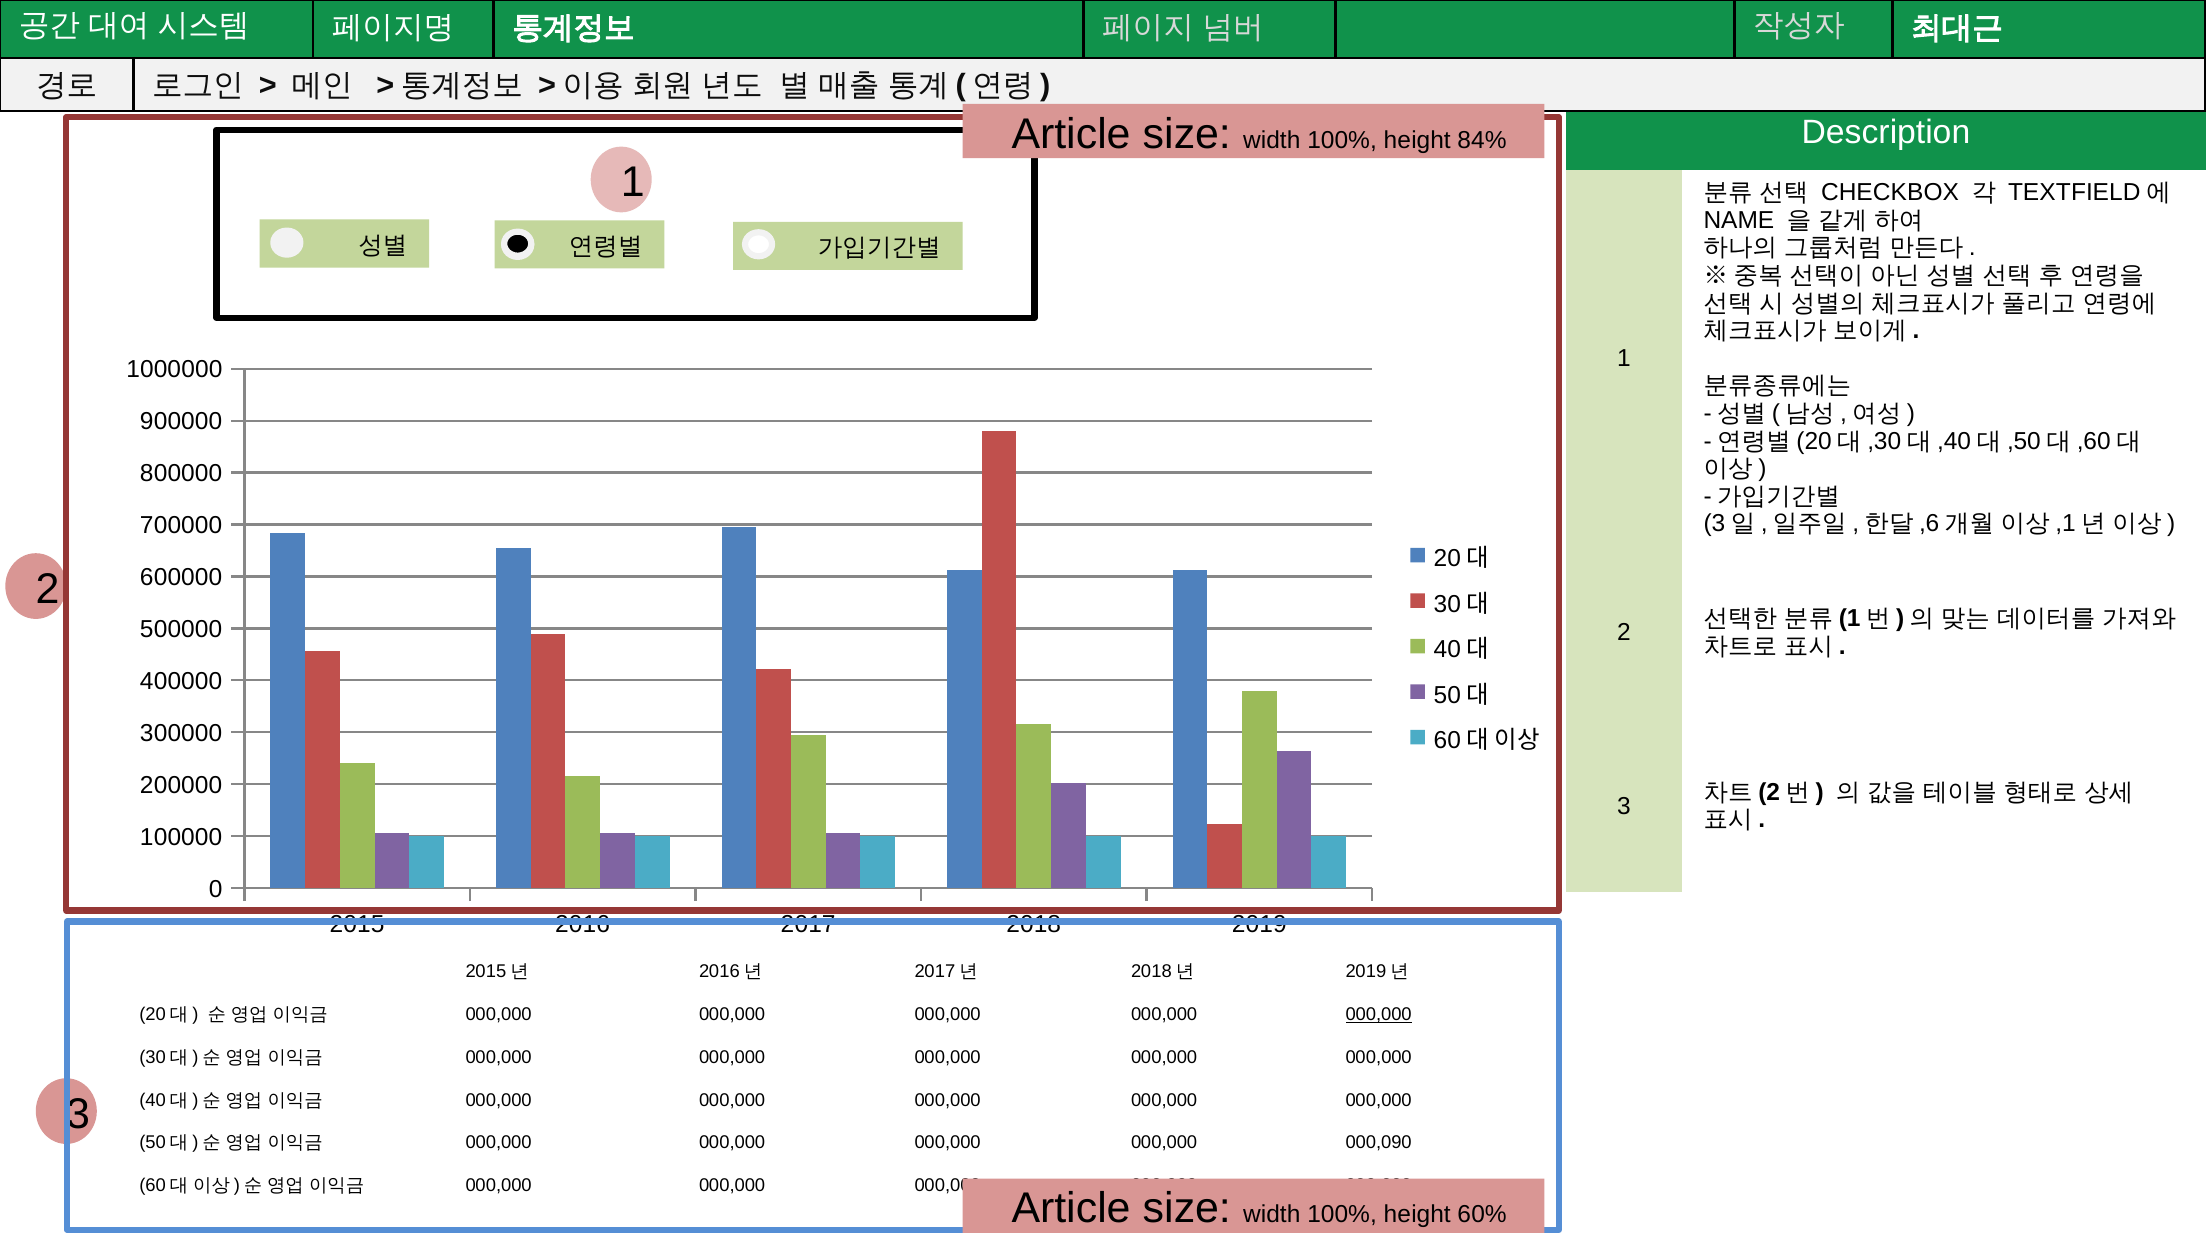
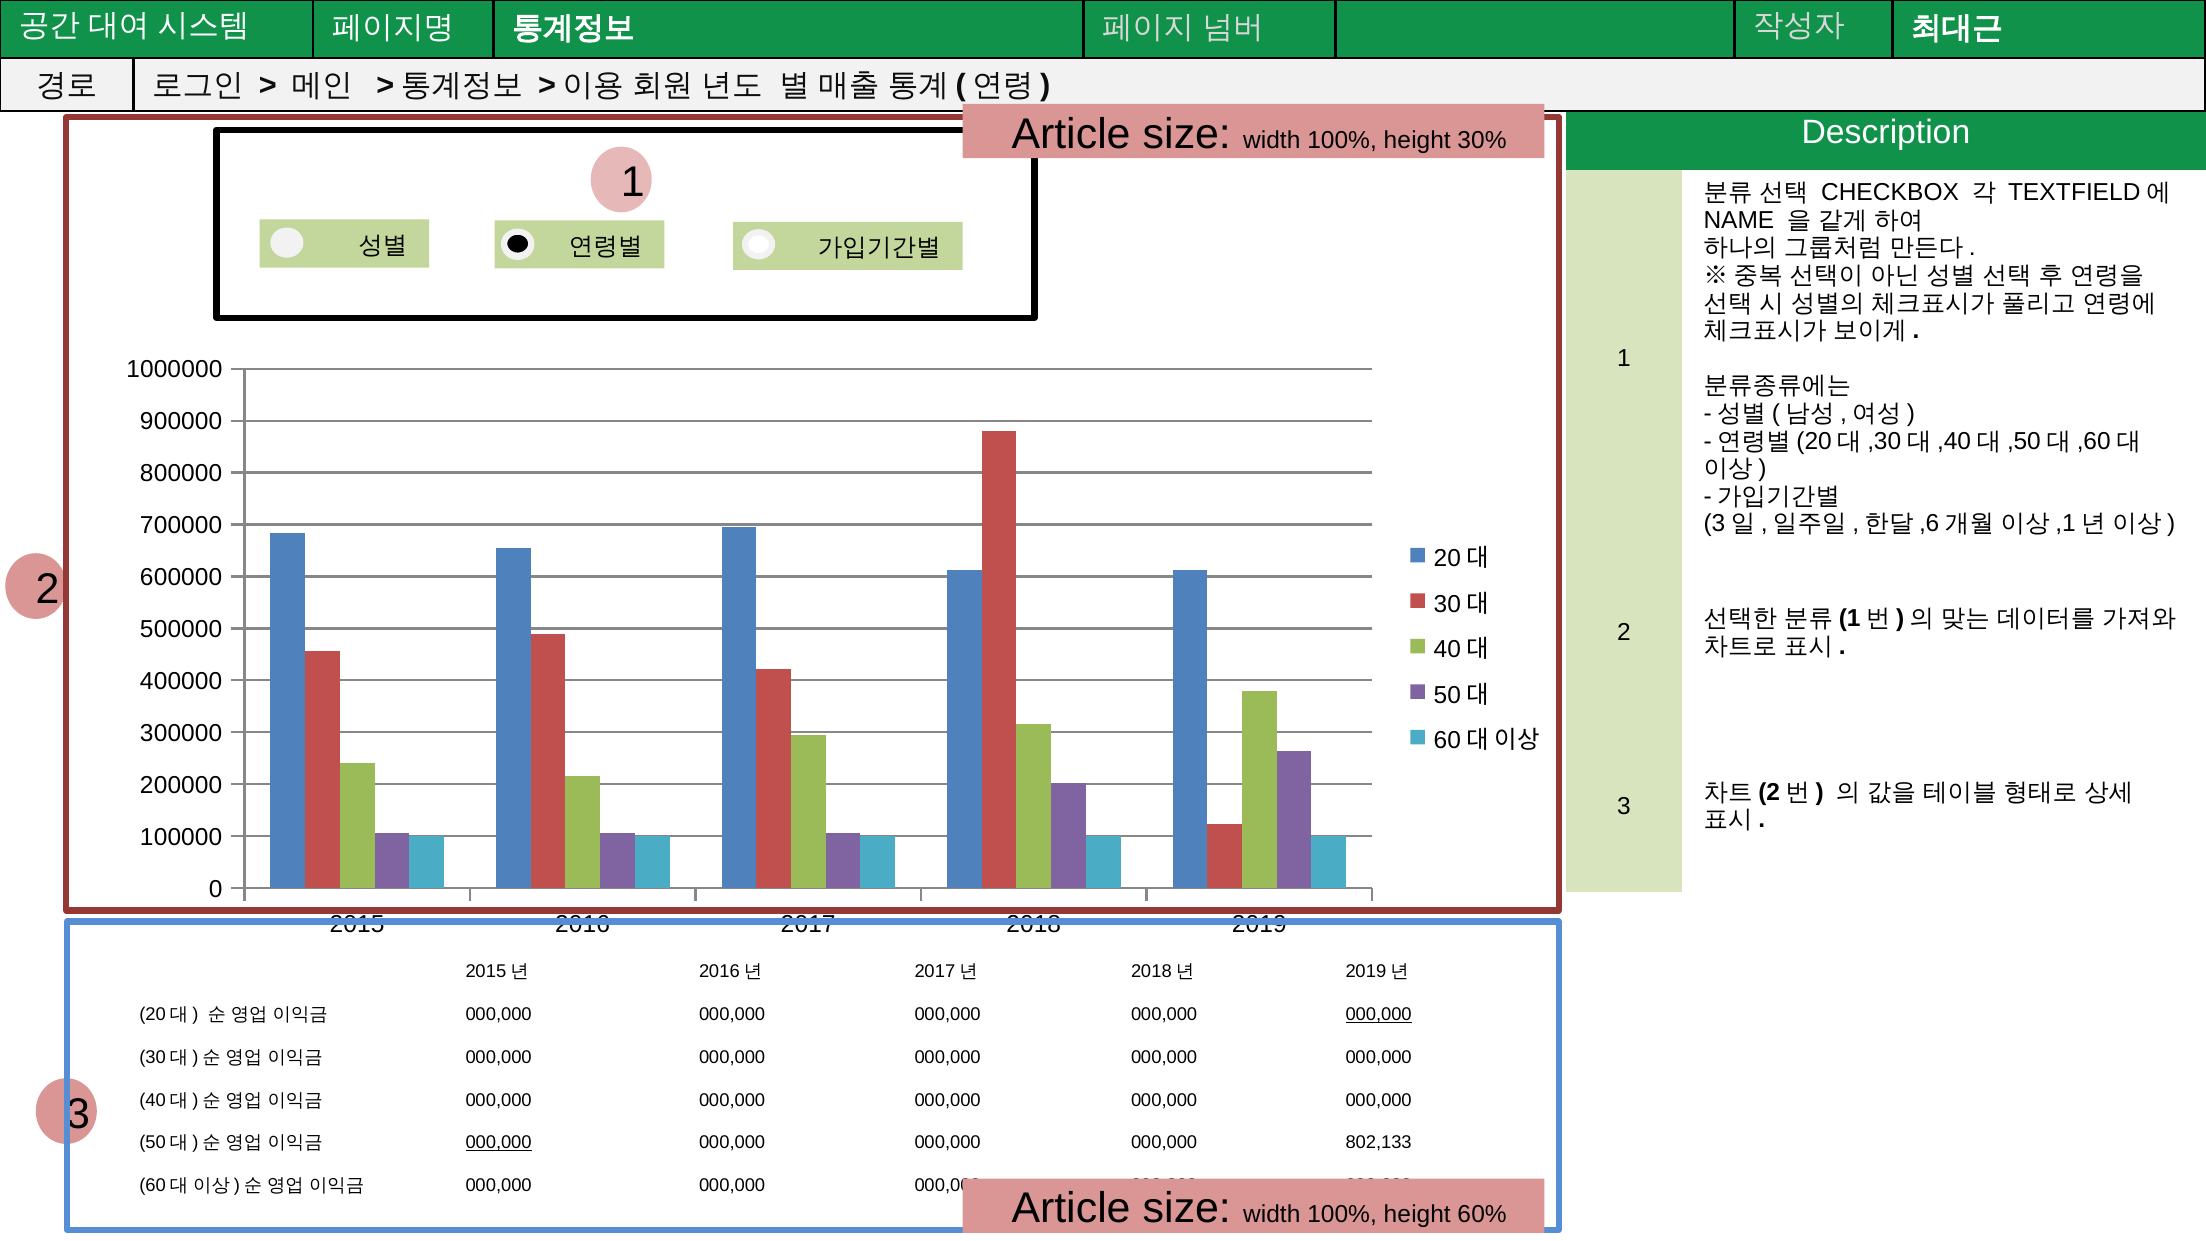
84%: 84% -> 30% (1482, 140)
000,000 underline: none -> present (499, 1143)
000,090: 000,090 -> 802,133 (1379, 1143)
